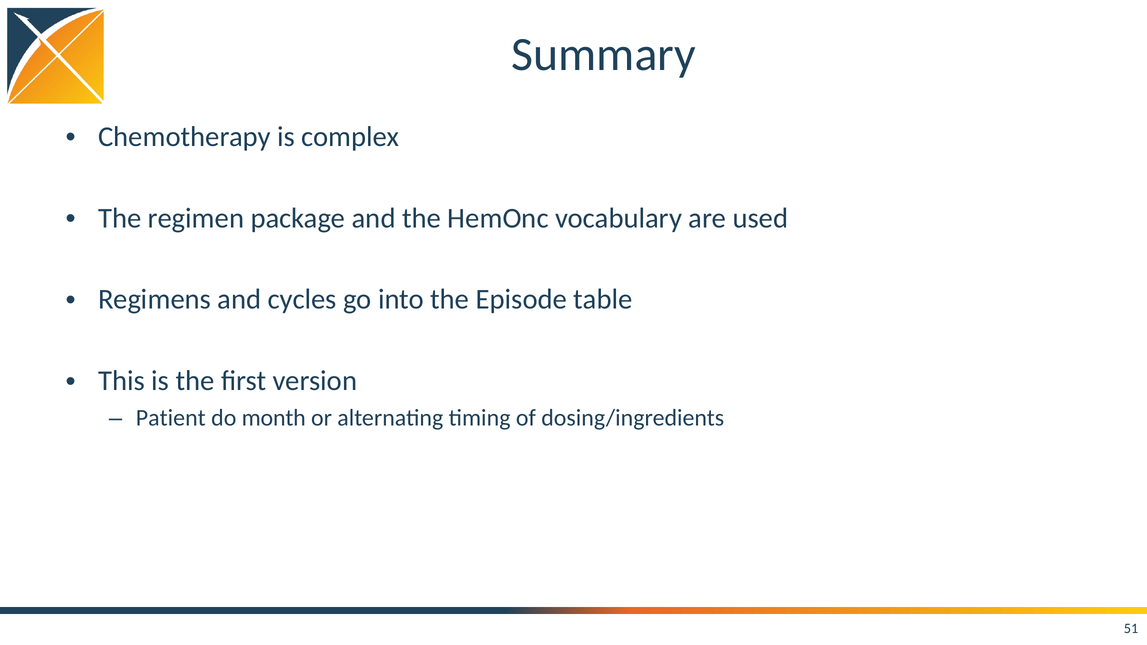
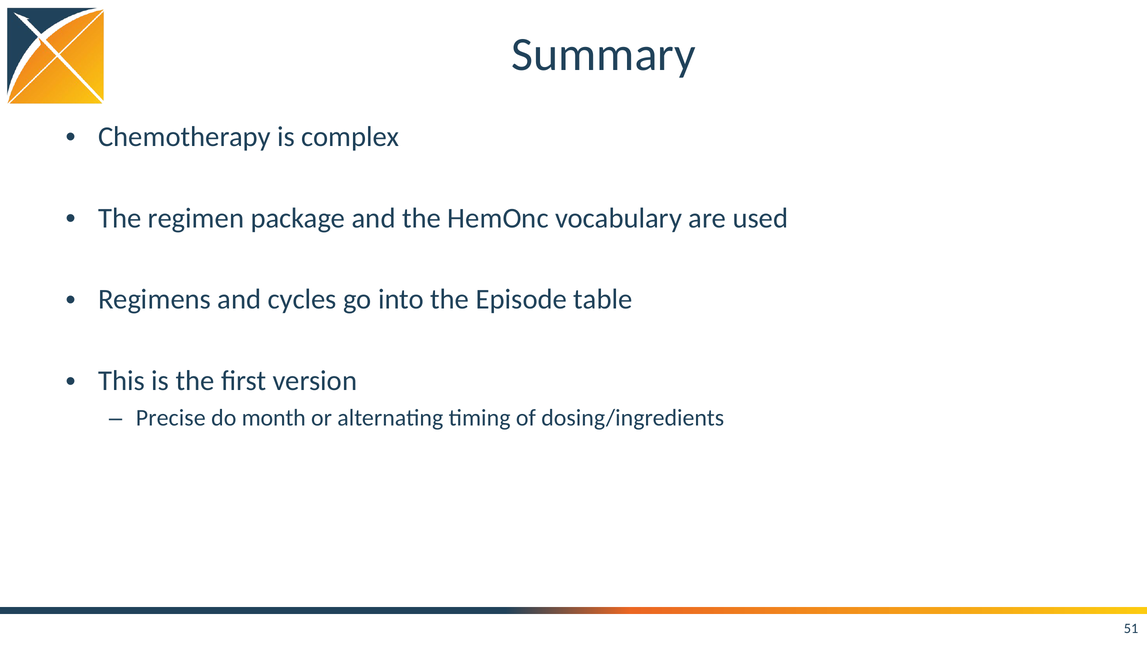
Patient: Patient -> Precise (171, 418)
